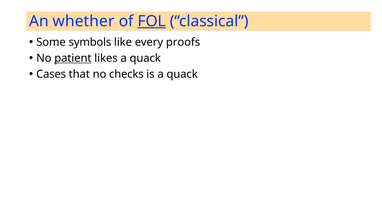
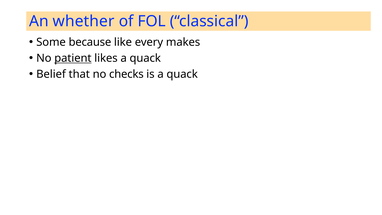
FOL underline: present -> none (152, 21)
symbols: symbols -> because (90, 42)
proofs: proofs -> makes (183, 42)
Cases: Cases -> Belief (51, 74)
